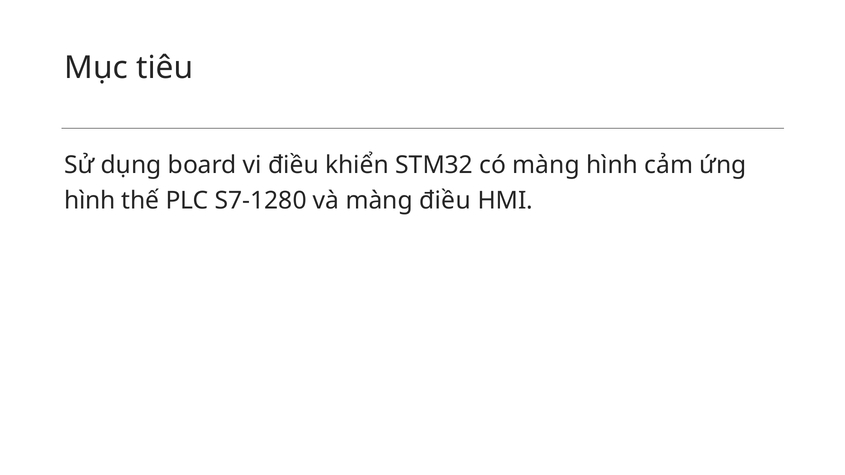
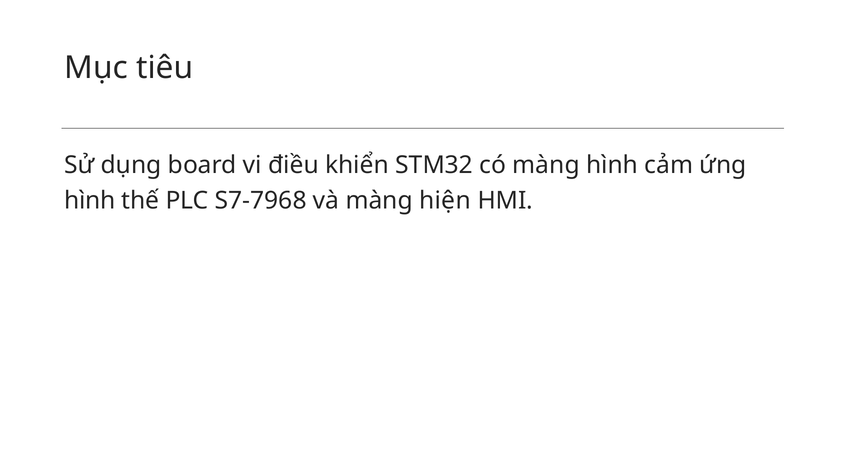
S7-1280: S7-1280 -> S7-7968 (261, 201)
màng điều: điều -> hiện (445, 201)
